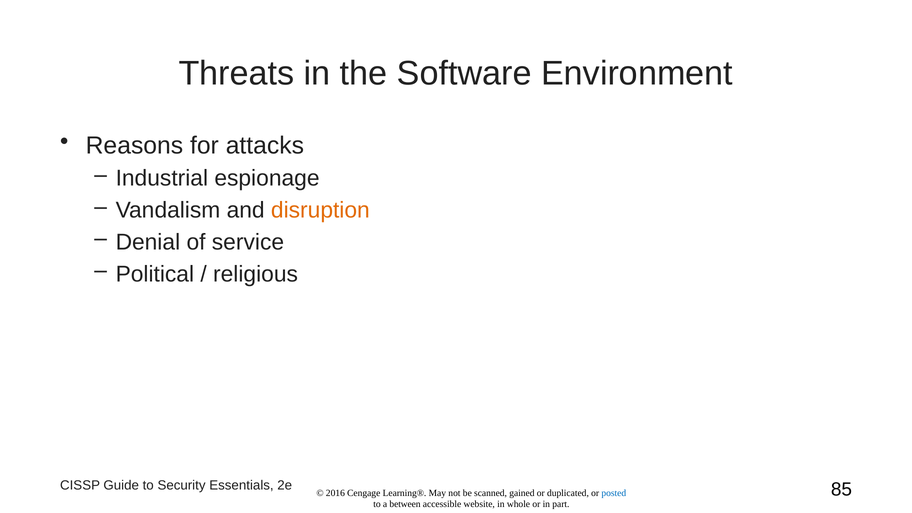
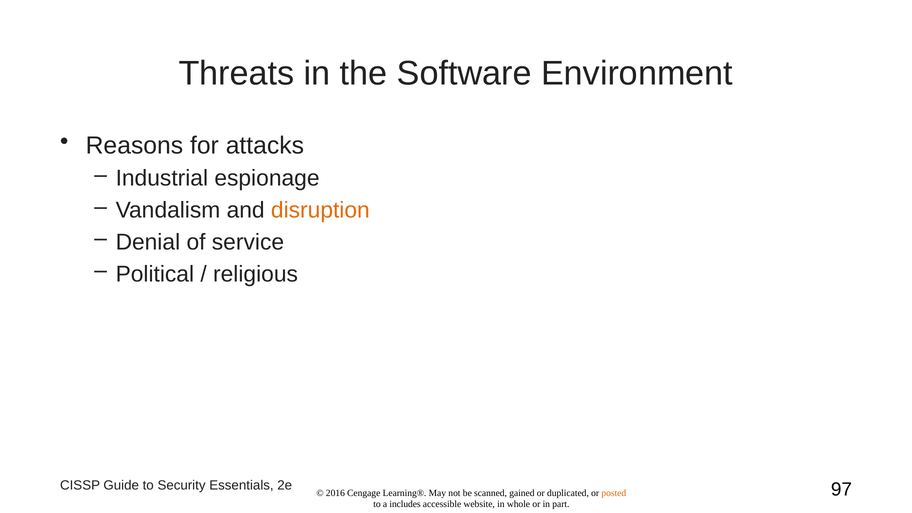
85: 85 -> 97 (841, 489)
posted colour: blue -> orange (614, 493)
between: between -> includes (405, 504)
